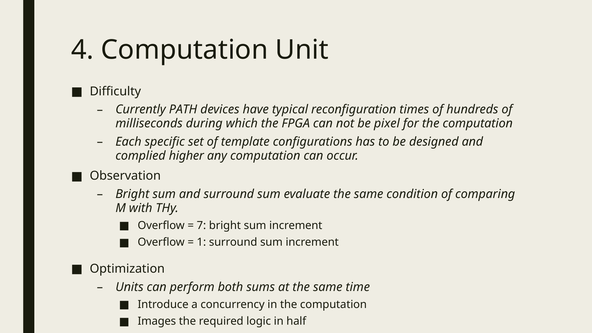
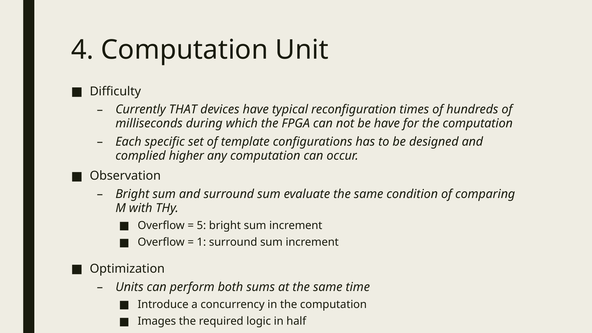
PATH: PATH -> THAT (183, 110)
be pixel: pixel -> have (387, 123)
7: 7 -> 5 (201, 225)
